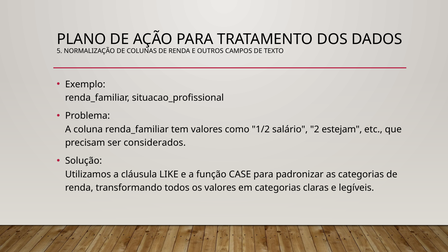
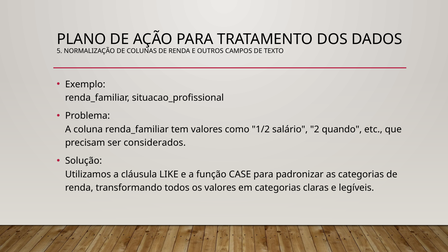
estejam: estejam -> quando (342, 129)
